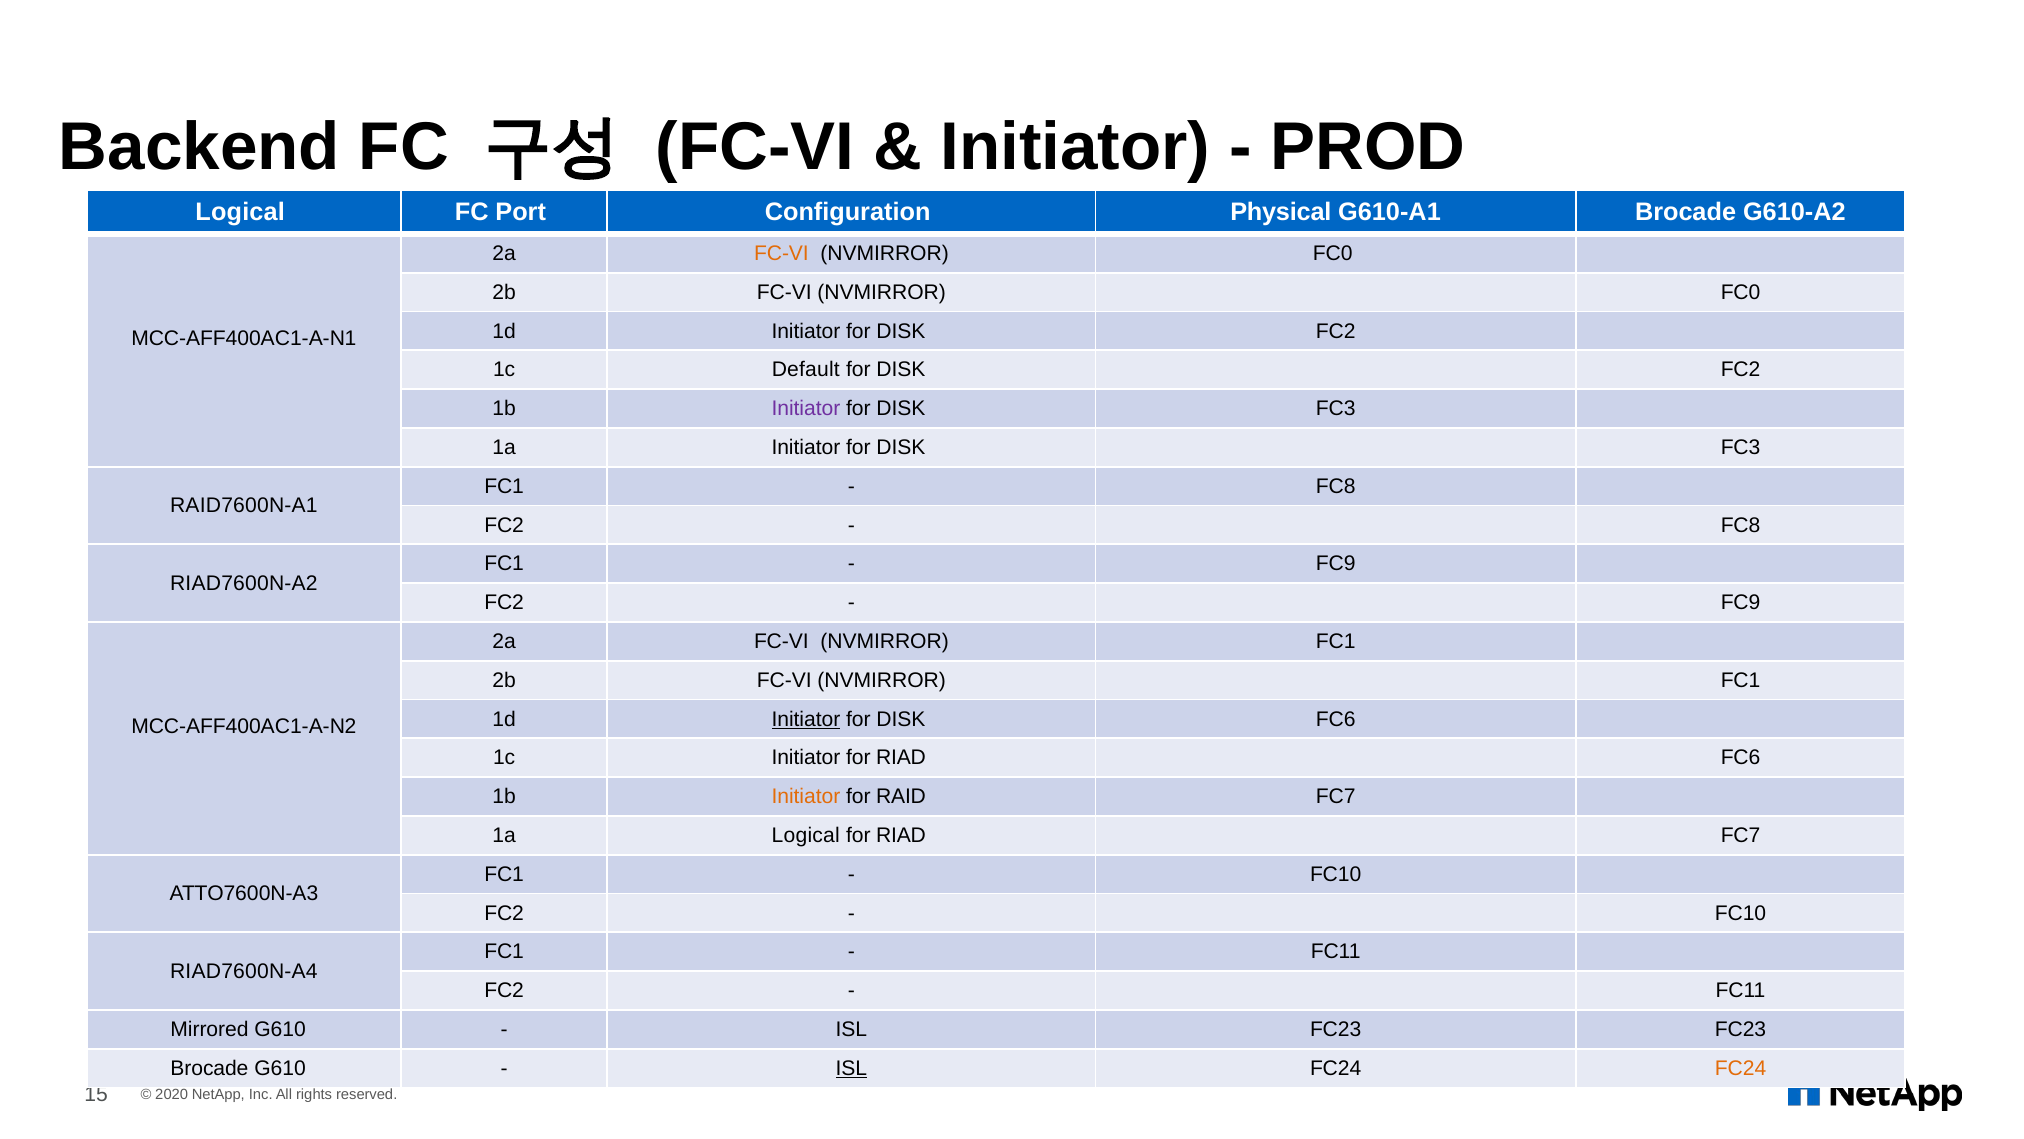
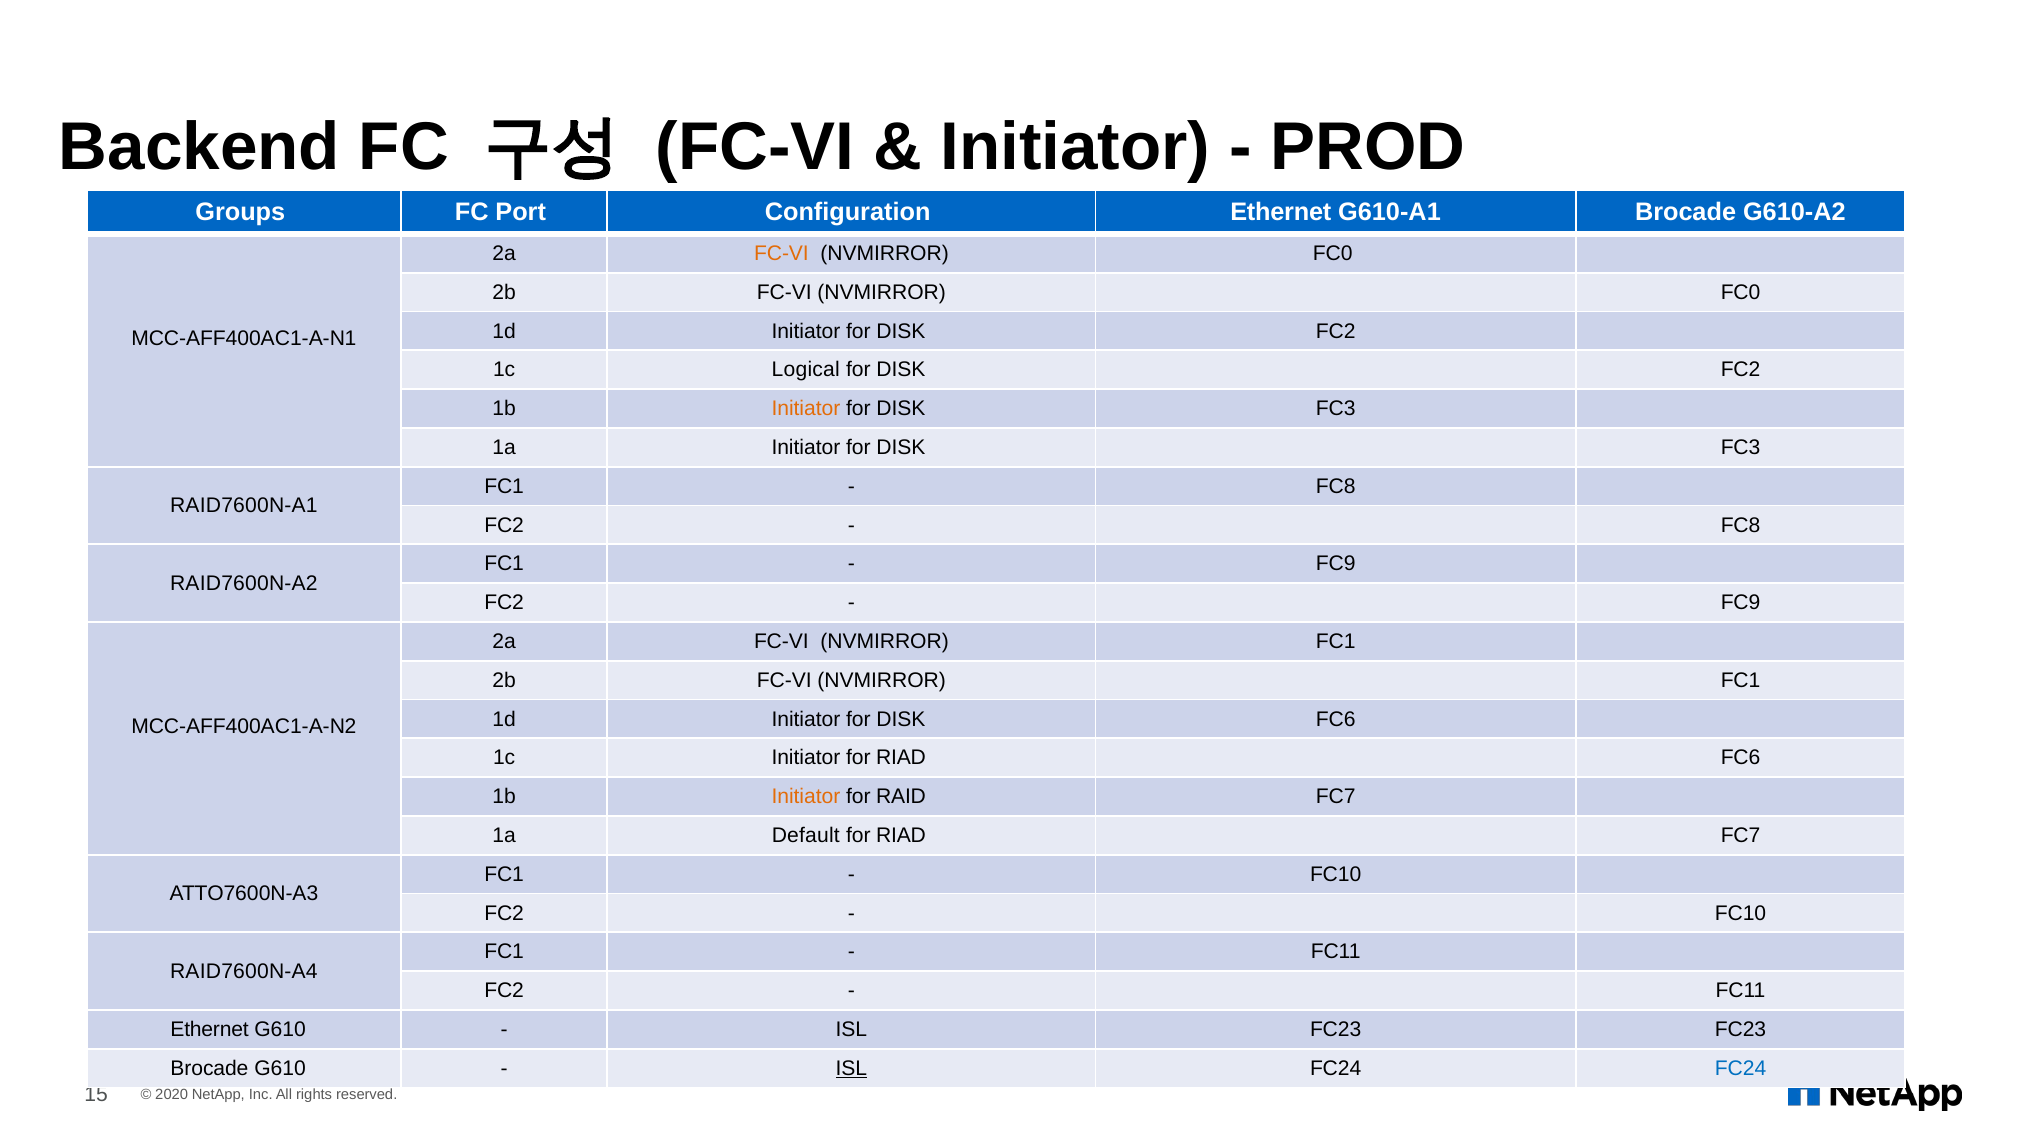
Logical: Logical -> Groups (240, 212)
Configuration Physical: Physical -> Ethernet (1281, 212)
Default: Default -> Logical (806, 370)
Initiator colour: purple -> orange (806, 409)
RIAD7600N-A2: RIAD7600N-A2 -> RAID7600N-A2 (244, 583)
Initiator underline: present -> none (806, 719)
1a Logical: Logical -> Default (806, 835)
RIAD7600N-A4: RIAD7600N-A4 -> RAID7600N-A4 (244, 971)
Mirrored: Mirrored -> Ethernet (210, 1029)
FC24 colour: orange -> blue (1741, 1068)
